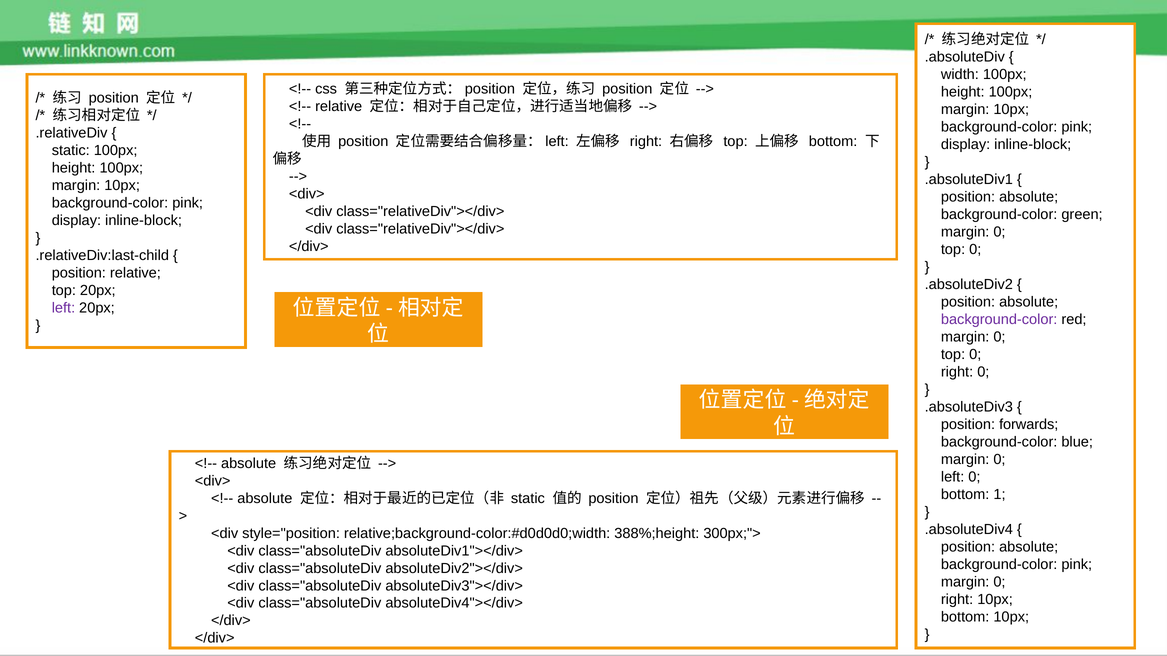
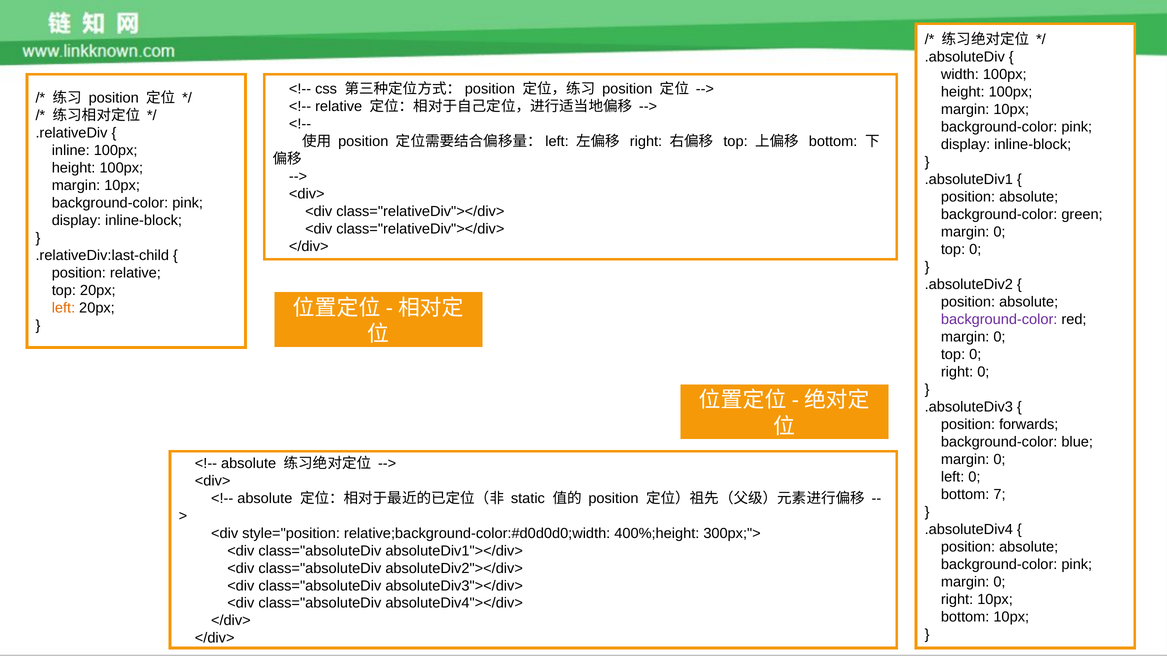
static: static -> inline (71, 151)
left colour: purple -> orange (63, 308)
1: 1 -> 7 (1000, 495)
388%;height: 388%;height -> 400%;height (657, 534)
